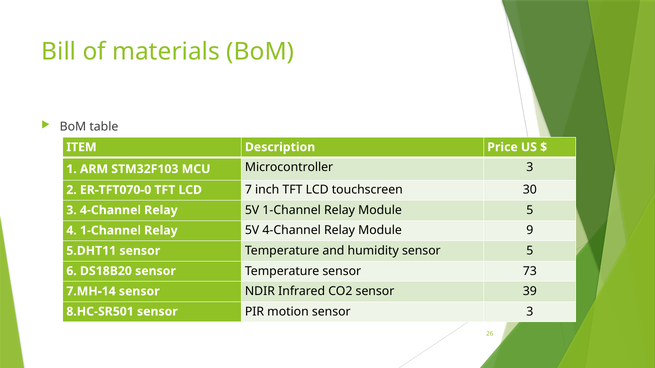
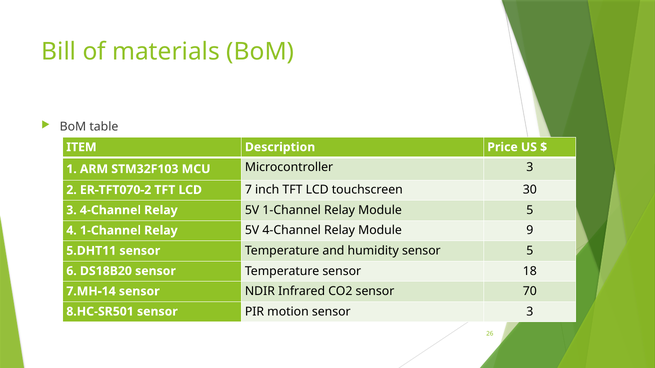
ER-TFT070-0: ER-TFT070-0 -> ER-TFT070-2 (116, 190)
73: 73 -> 18 (530, 271)
39: 39 -> 70 (530, 292)
